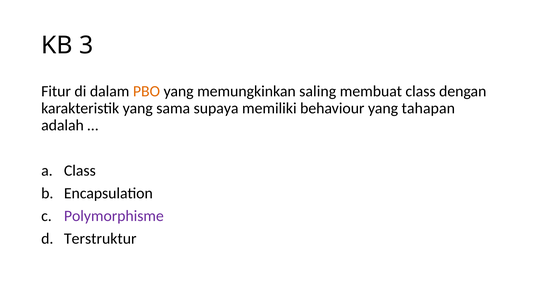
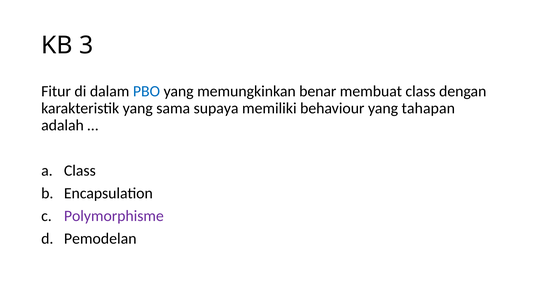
PBO colour: orange -> blue (147, 91)
saling: saling -> benar (318, 91)
Terstruktur: Terstruktur -> Pemodelan (100, 239)
